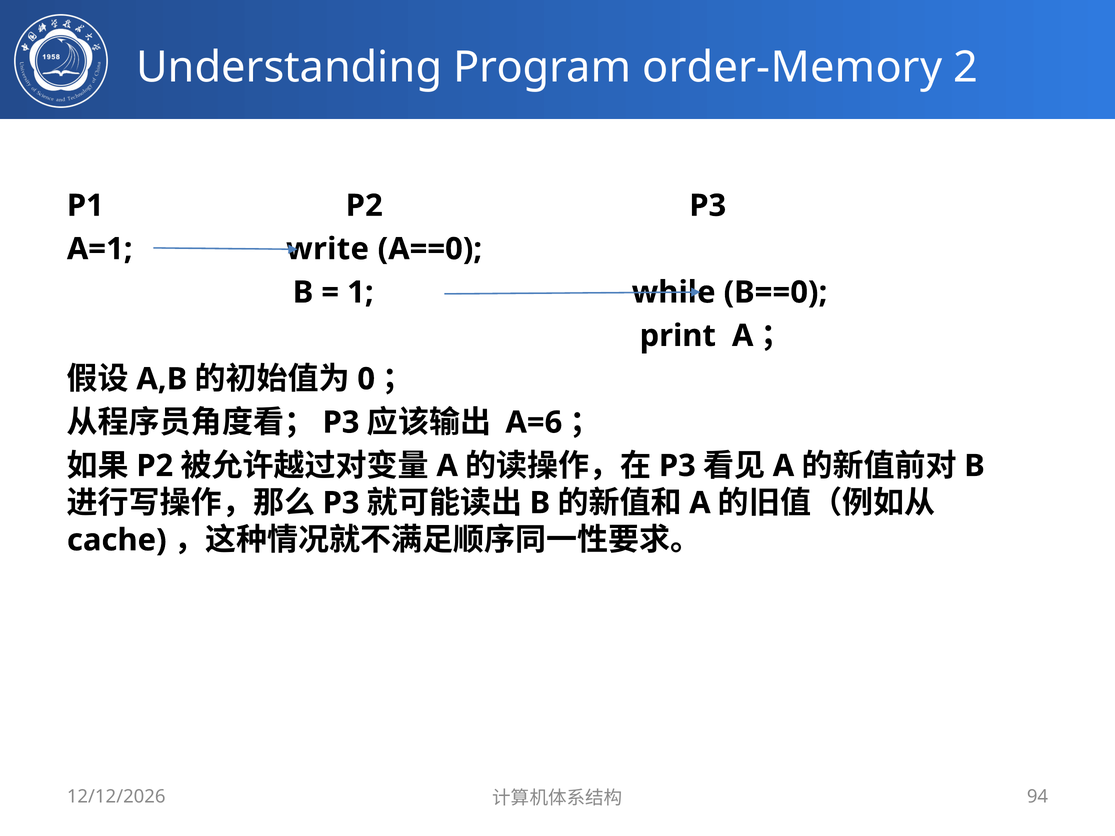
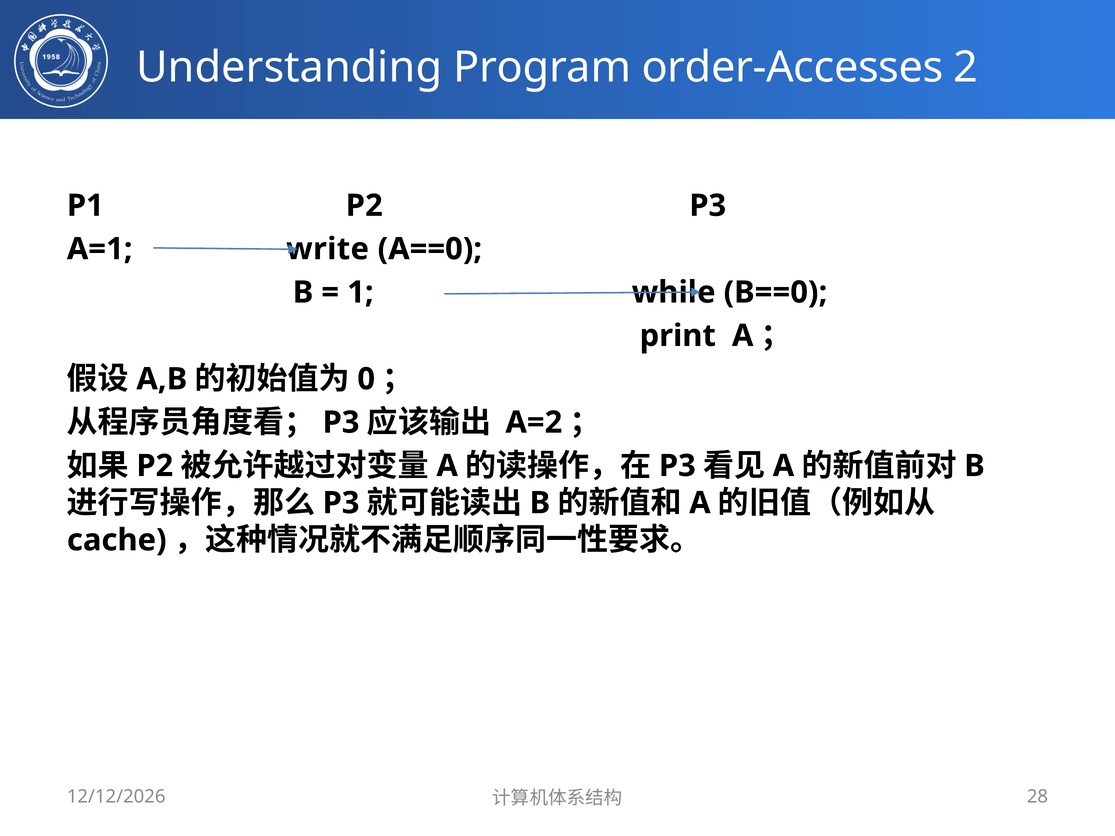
order-Memory: order-Memory -> order-Accesses (793, 67)
A=6: A=6 -> A=2 (534, 423)
94: 94 -> 28 (1038, 797)
